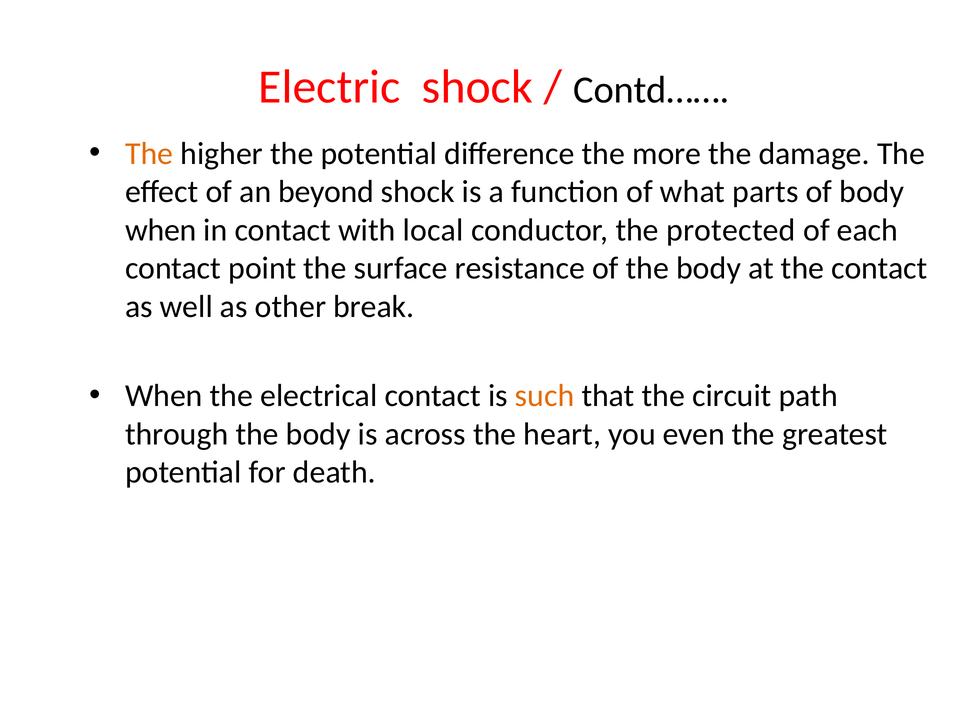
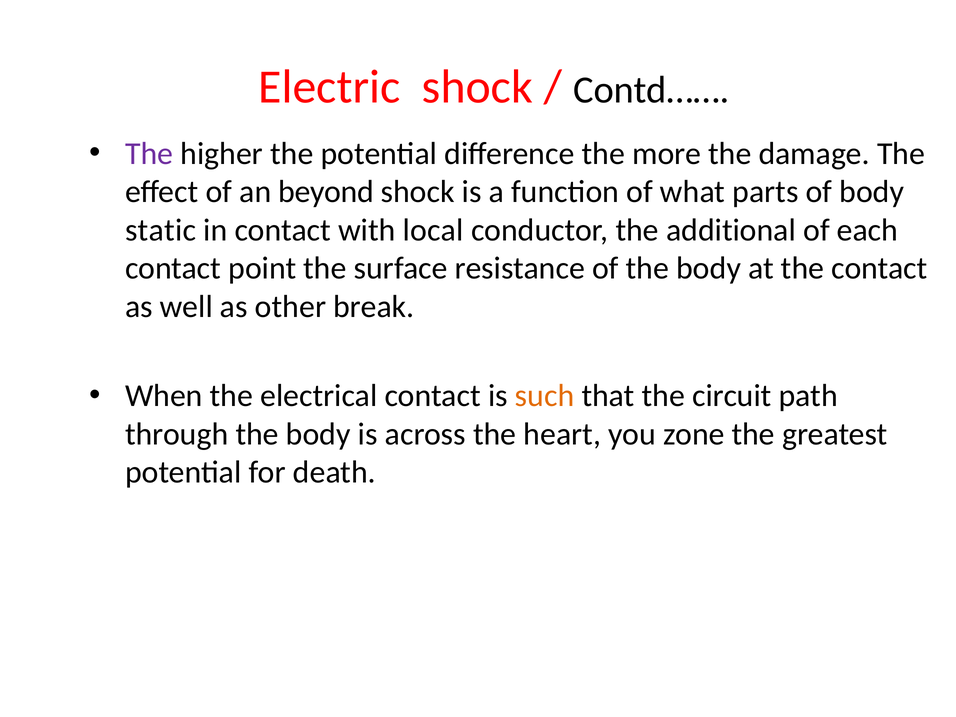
The colour: orange -> purple (149, 154)
when: when -> static (161, 230)
protected: protected -> additional (731, 230)
even: even -> zone (694, 434)
